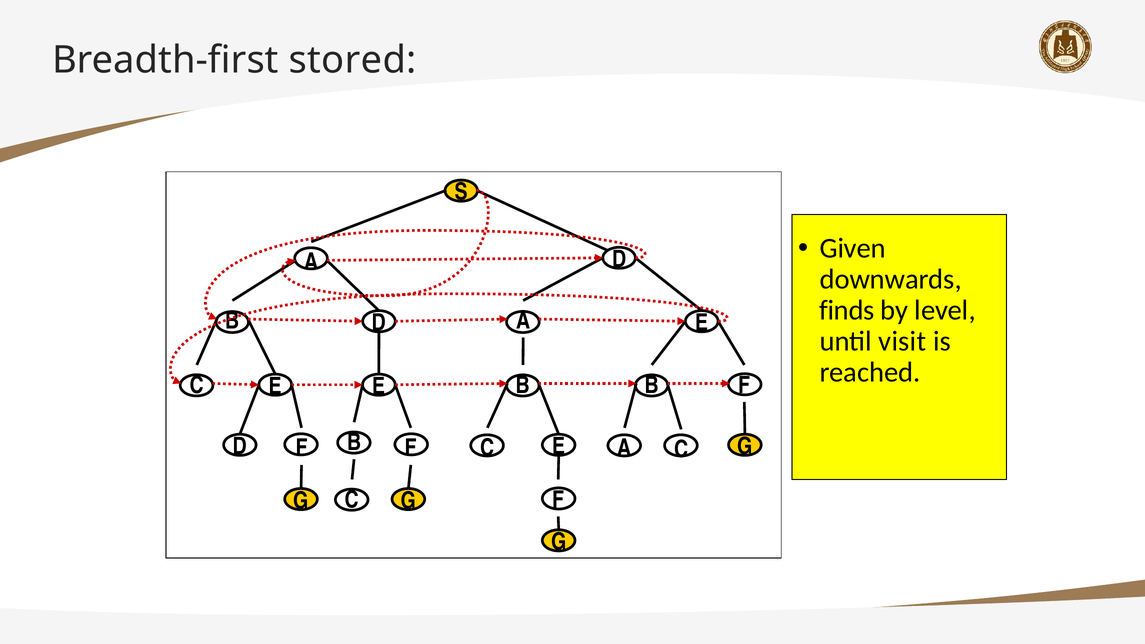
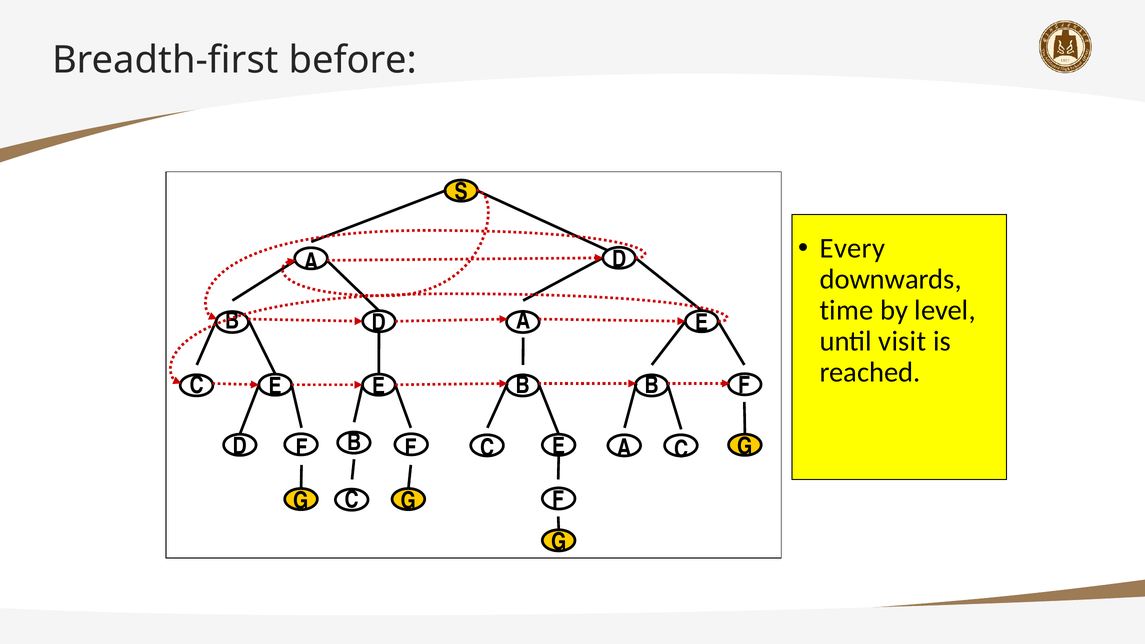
stored: stored -> before (353, 60)
Given: Given -> Every (853, 249)
finds: finds -> time (847, 310)
